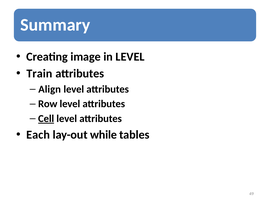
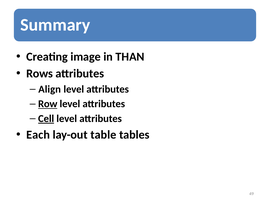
in LEVEL: LEVEL -> THAN (130, 57)
Train: Train -> Rows (40, 73)
Row underline: none -> present (48, 104)
while: while -> table (103, 134)
